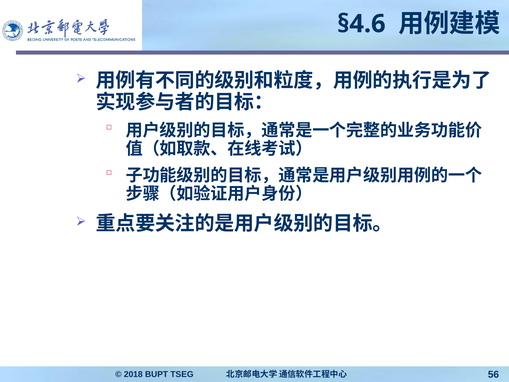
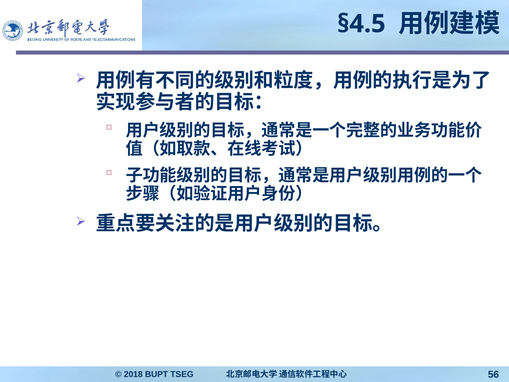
§4.6: §4.6 -> §4.5 (361, 24)
